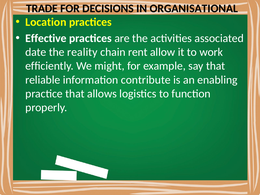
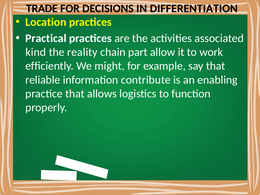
ORGANISATIONAL: ORGANISATIONAL -> DIFFERENTIATION (194, 8)
Effective: Effective -> Practical (46, 38)
date: date -> kind (36, 52)
rent: rent -> part (138, 52)
